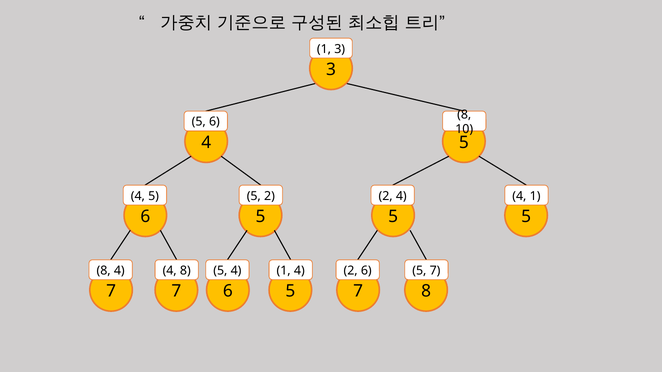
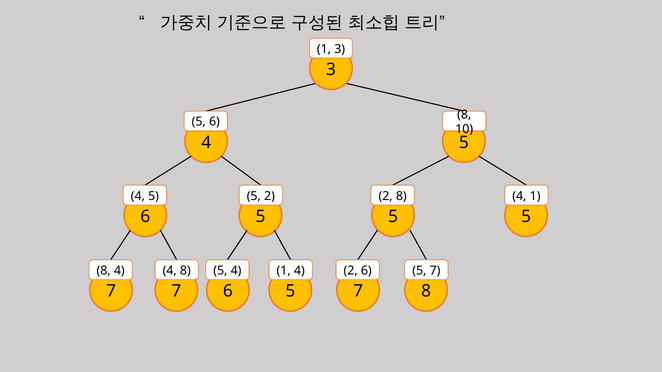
2 4: 4 -> 8 (401, 196)
